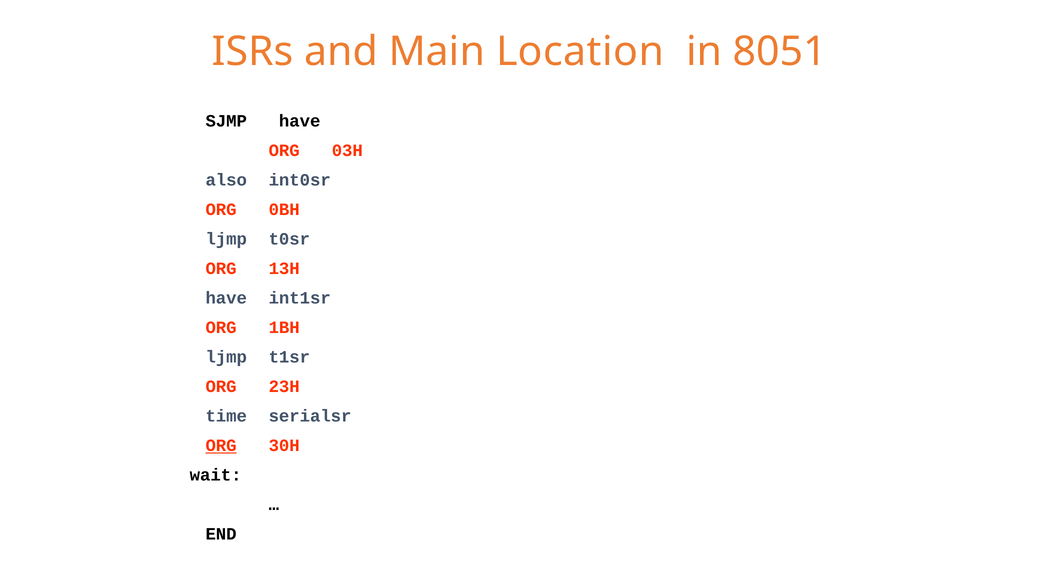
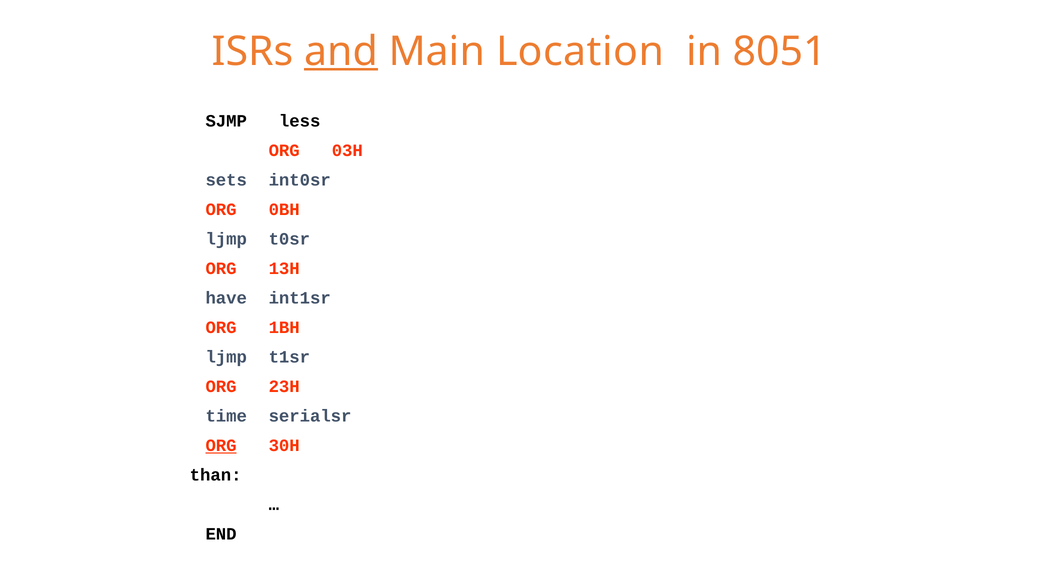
and underline: none -> present (341, 52)
SJMP have: have -> less (300, 121)
also: also -> sets (226, 180)
wait: wait -> than (216, 475)
